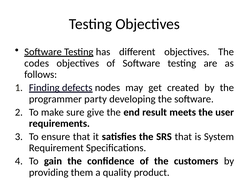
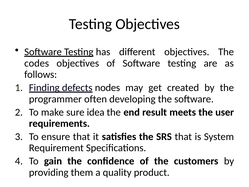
party: party -> often (96, 99)
give: give -> idea (96, 112)
